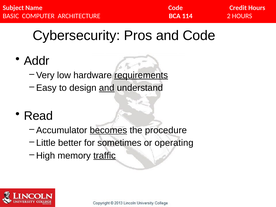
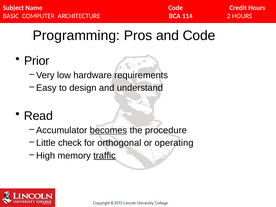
Cybersecurity: Cybersecurity -> Programming (76, 36)
Addr: Addr -> Prior (37, 61)
requirements underline: present -> none (141, 75)
and underline: present -> none (107, 88)
better: better -> check (70, 143)
sometimes: sometimes -> orthogonal (119, 143)
